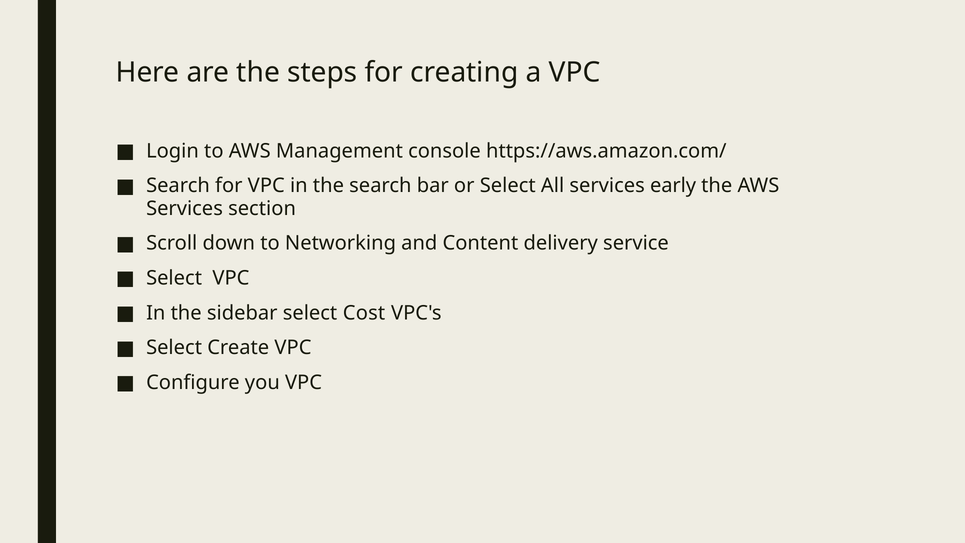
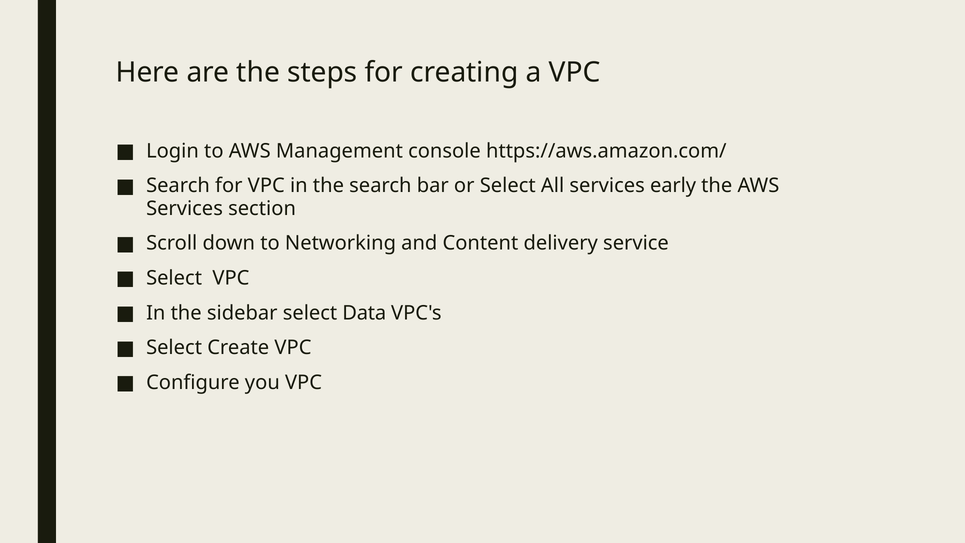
Cost: Cost -> Data (364, 313)
